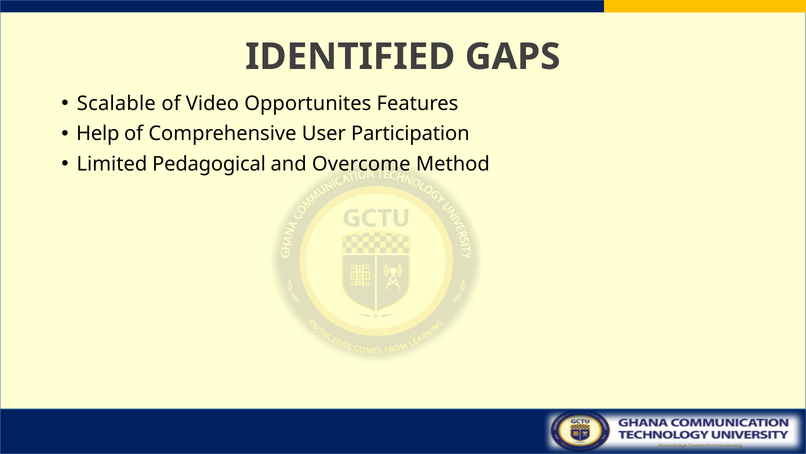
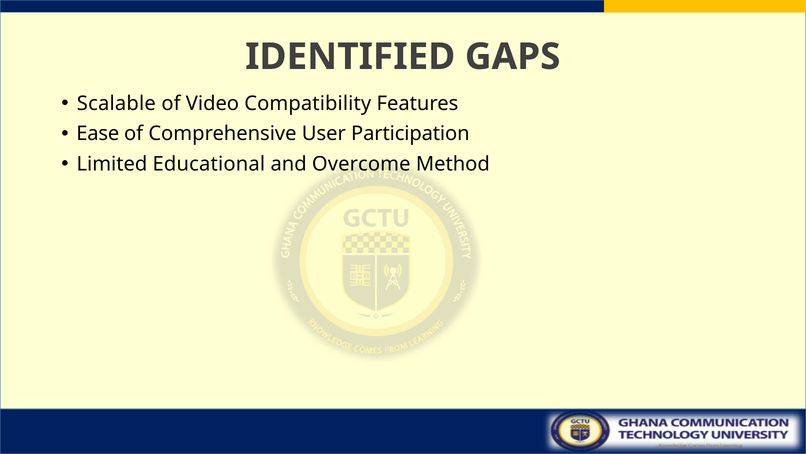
Opportunites: Opportunites -> Compatibility (308, 103)
Help: Help -> Ease (98, 134)
Pedagogical: Pedagogical -> Educational (209, 164)
